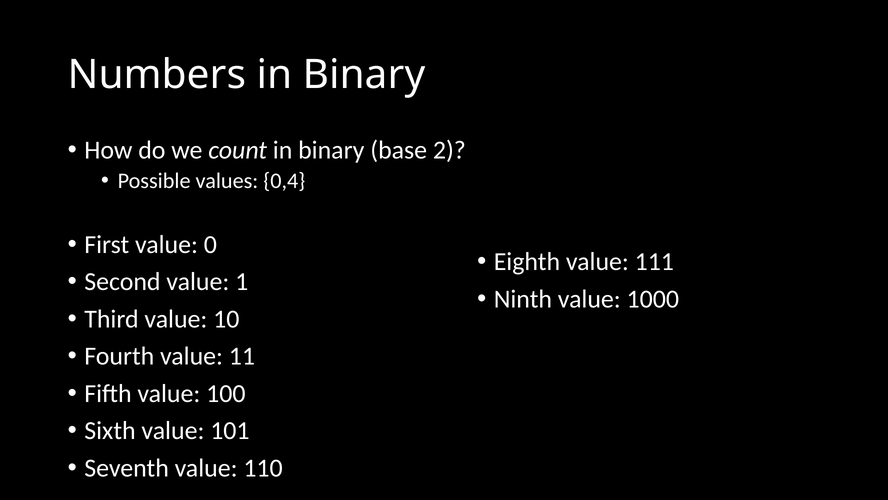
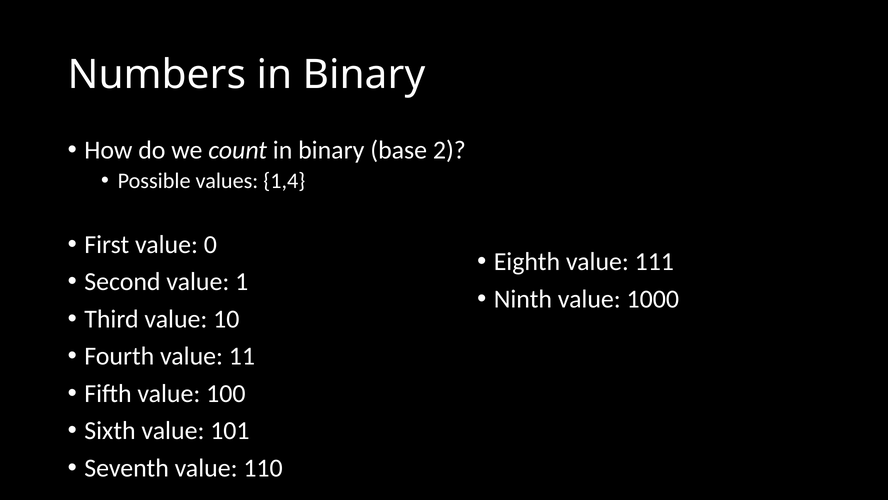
0,4: 0,4 -> 1,4 (284, 181)
